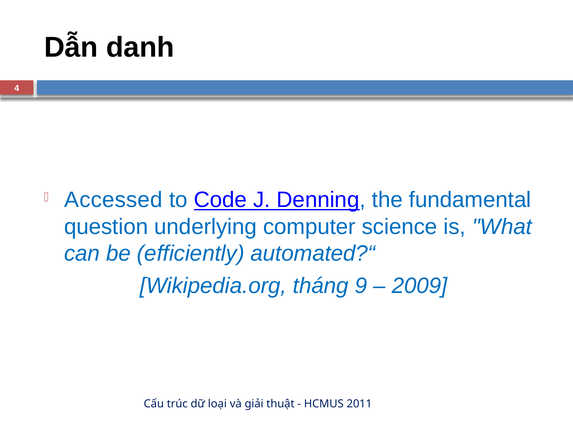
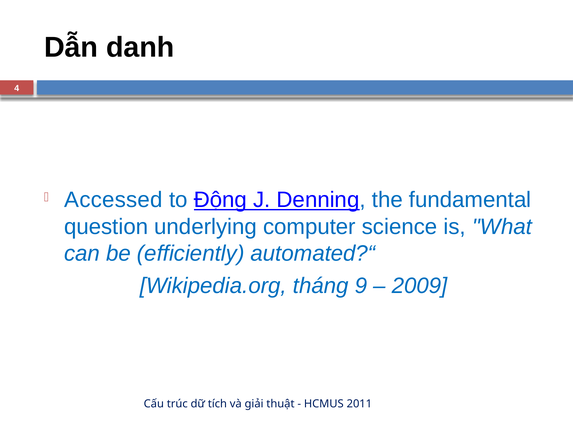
Code: Code -> Động (220, 200)
loại: loại -> tích (217, 404)
